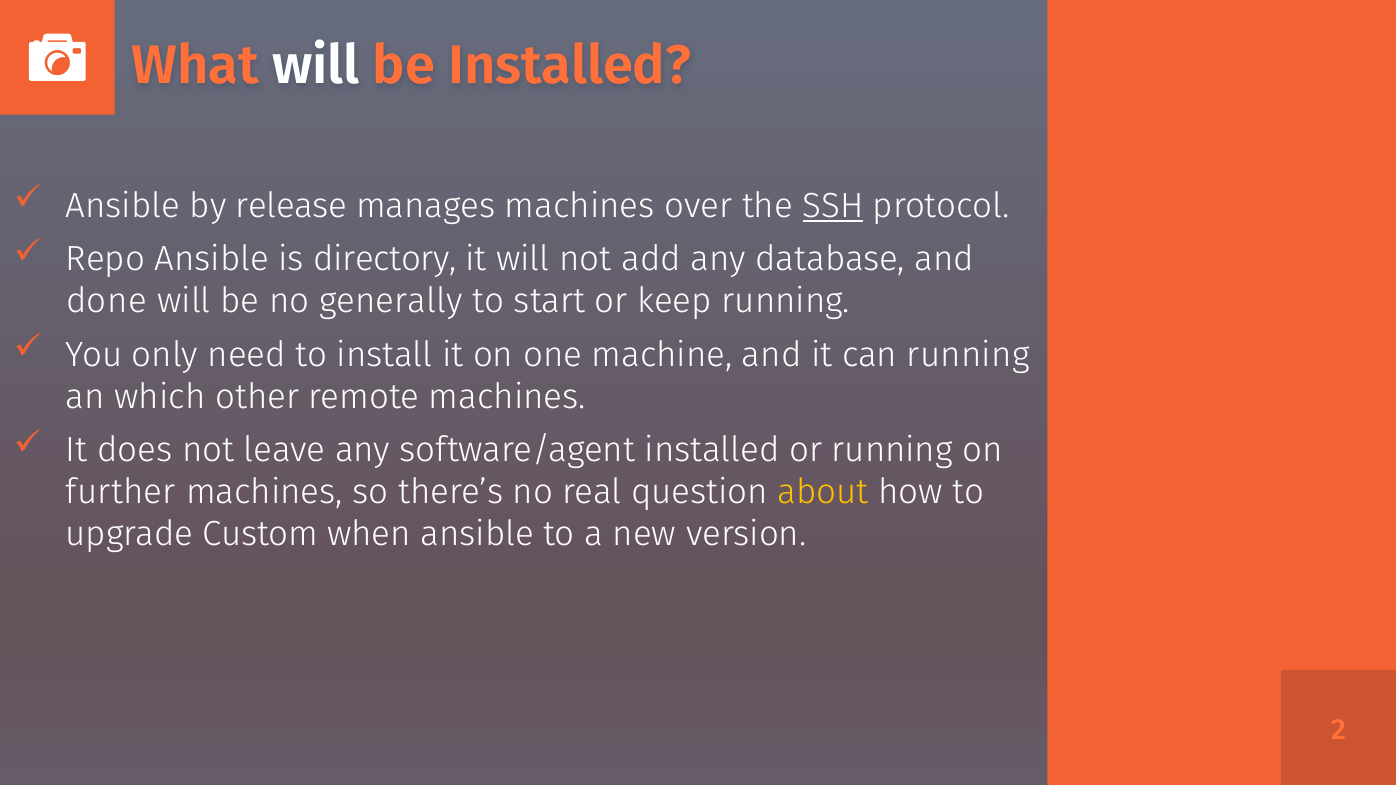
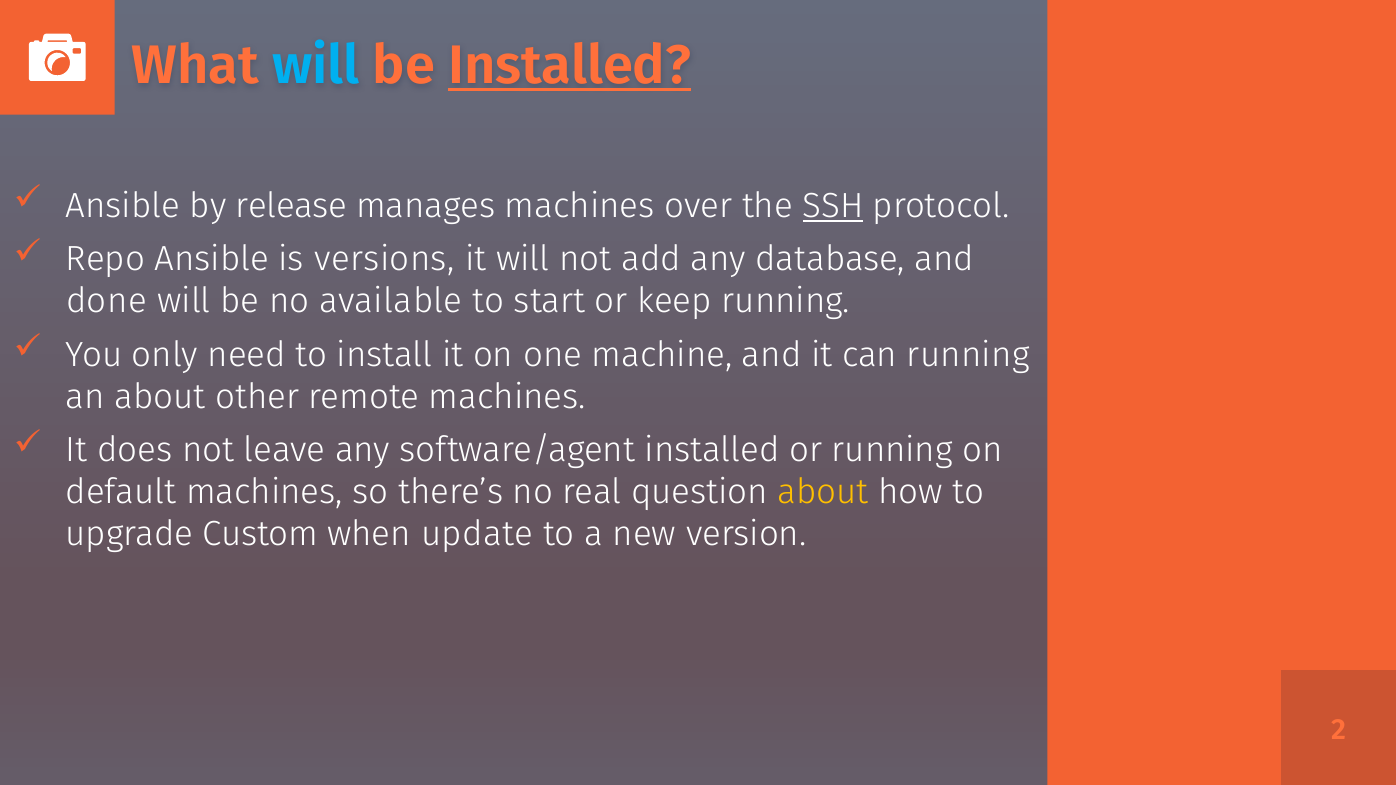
will colour: white -> light blue (316, 66)
Installed underline: none -> present (570, 66)
directory: directory -> versions (385, 260)
generally: generally -> available (391, 301)
an which: which -> about (160, 397)
further: further -> default (121, 492)
when ansible: ansible -> update (477, 534)
